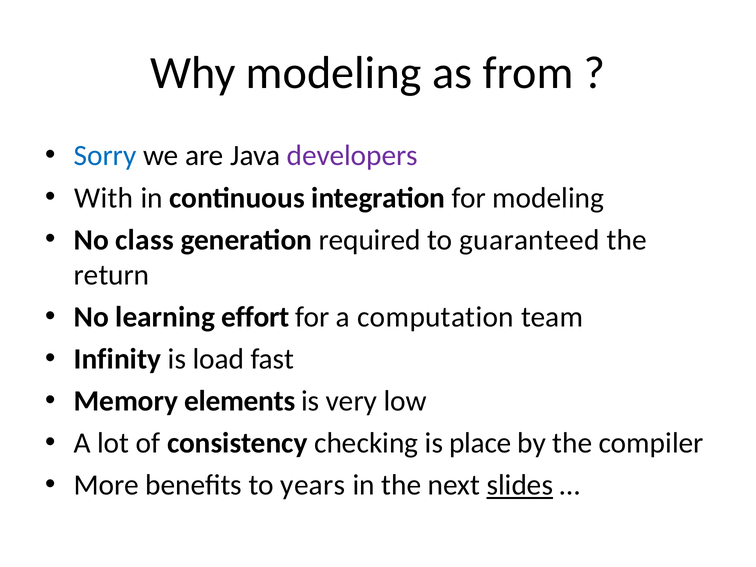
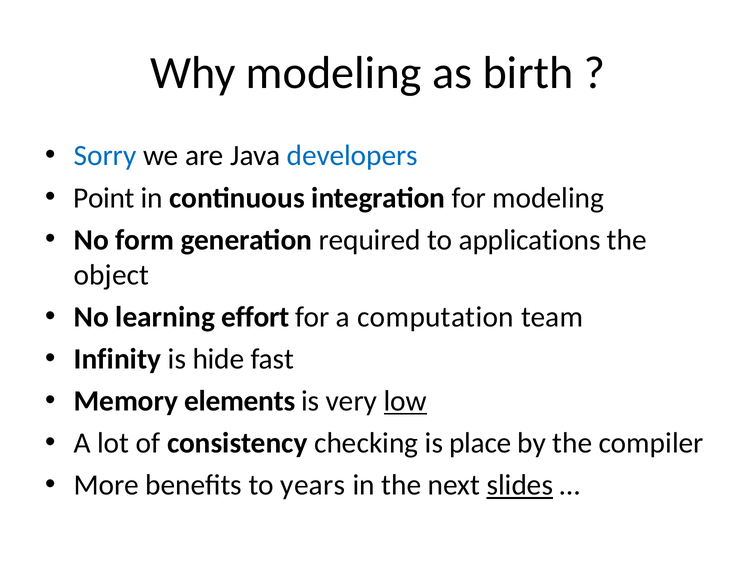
from: from -> birth (528, 73)
developers colour: purple -> blue (352, 156)
With: With -> Point (104, 198)
class: class -> form (145, 240)
guaranteed: guaranteed -> applications (530, 240)
return: return -> object (111, 275)
load: load -> hide (218, 359)
low underline: none -> present (405, 401)
